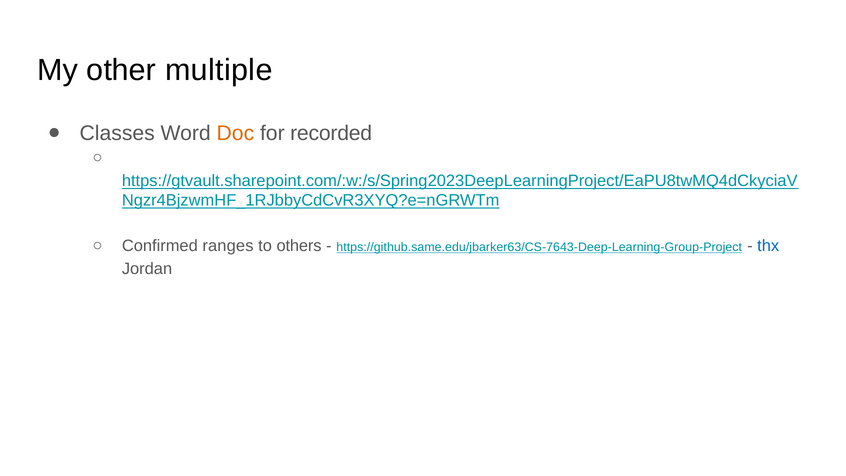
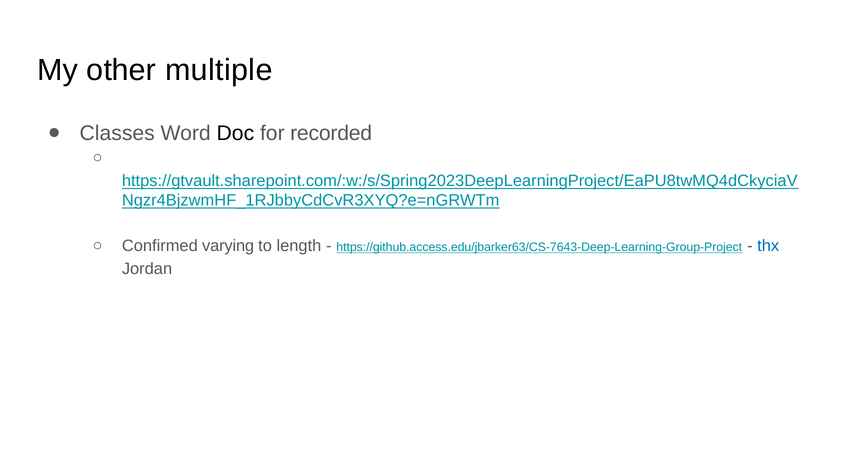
Doc colour: orange -> black (235, 133)
ranges: ranges -> varying (228, 246)
others: others -> length (299, 246)
https://github.same.edu/jbarker63/CS-7643-Deep-Learning-Group-Project: https://github.same.edu/jbarker63/CS-7643-Deep-Learning-Group-Project -> https://github.access.edu/jbarker63/CS-7643-Deep-Learning-Group-Project (539, 247)
